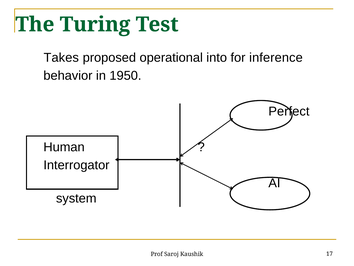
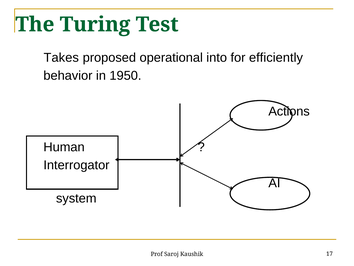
inference: inference -> efficiently (276, 58)
Perfect: Perfect -> Actions (289, 111)
